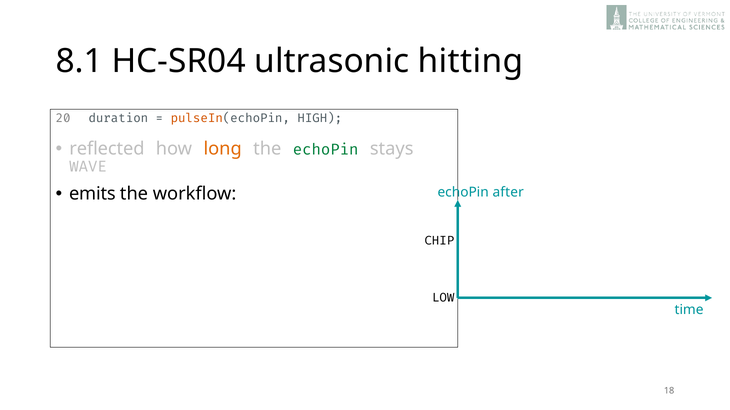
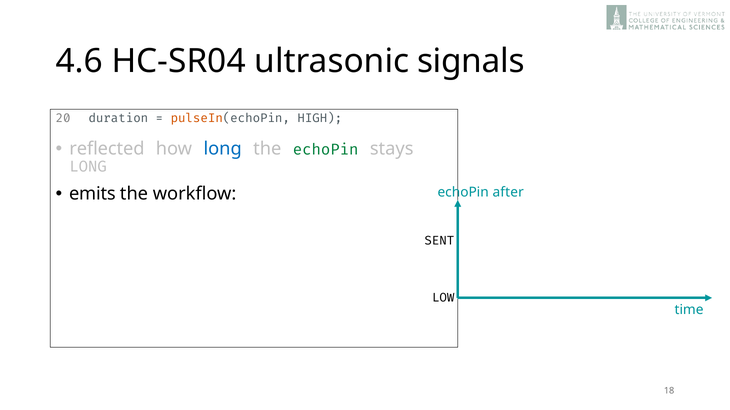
8.1: 8.1 -> 4.6 (79, 61)
hitting: hitting -> signals (471, 61)
long colour: orange -> blue (223, 149)
WAVE: WAVE -> LONG (88, 167)
CHIP: CHIP -> SENT (439, 241)
